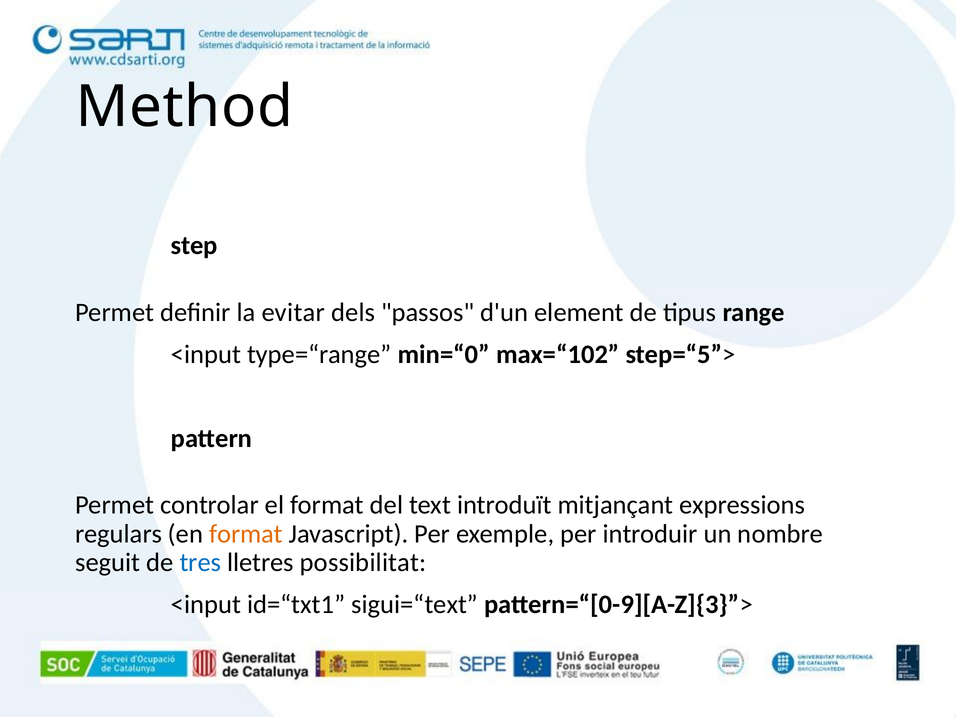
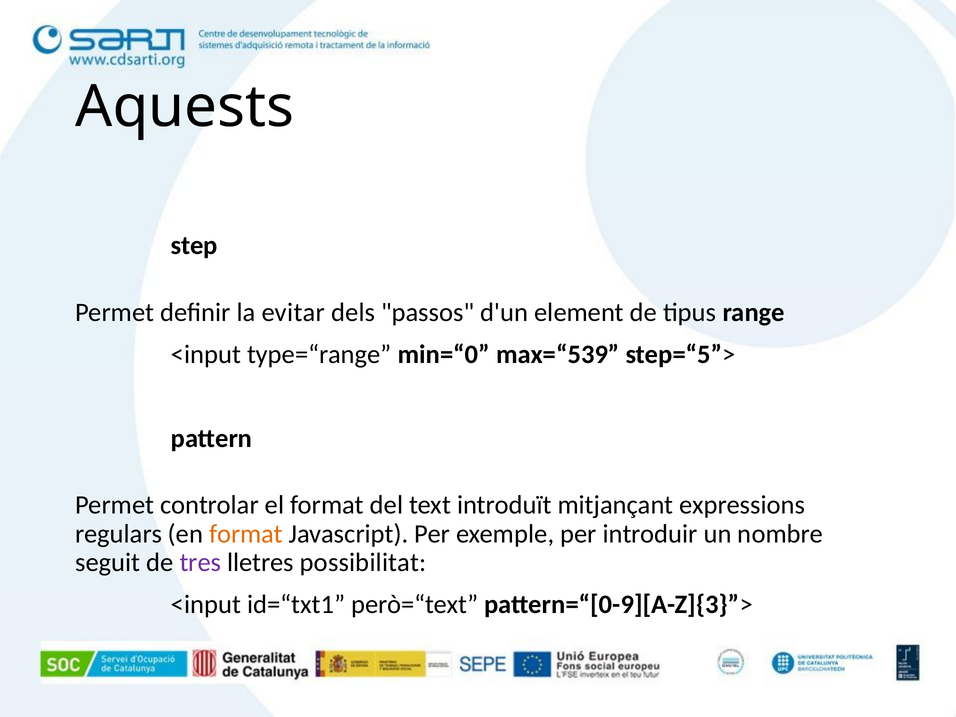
Method: Method -> Aquests (185, 107)
max=“102: max=“102 -> max=“539 (558, 354)
tres colour: blue -> purple (200, 563)
sigui=“text: sigui=“text -> però=“text (415, 605)
